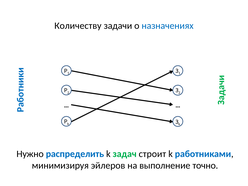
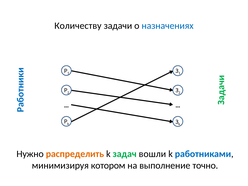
распределить colour: blue -> orange (75, 154)
строит: строит -> вошли (152, 154)
эйлеров: эйлеров -> котором (108, 165)
